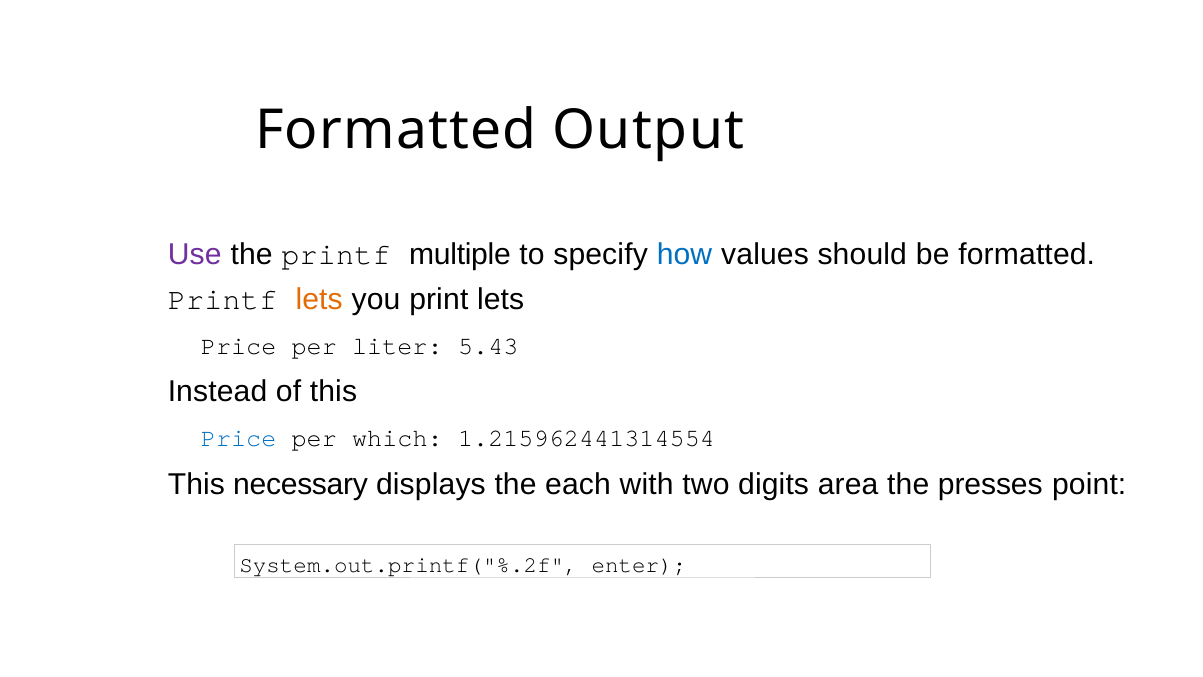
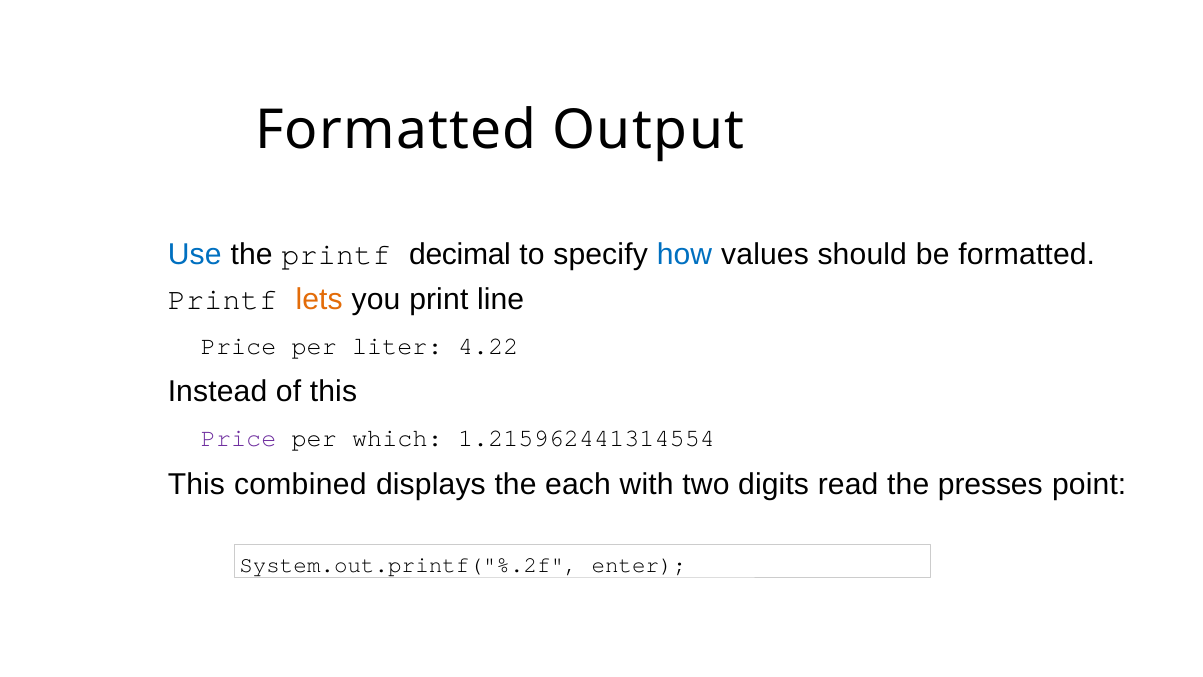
Use colour: purple -> blue (195, 255)
multiple: multiple -> decimal (460, 255)
print lets: lets -> line (501, 299)
5.43: 5.43 -> 4.22 (488, 346)
Price colour: blue -> purple (239, 438)
necessary: necessary -> combined (300, 484)
area: area -> read (848, 484)
